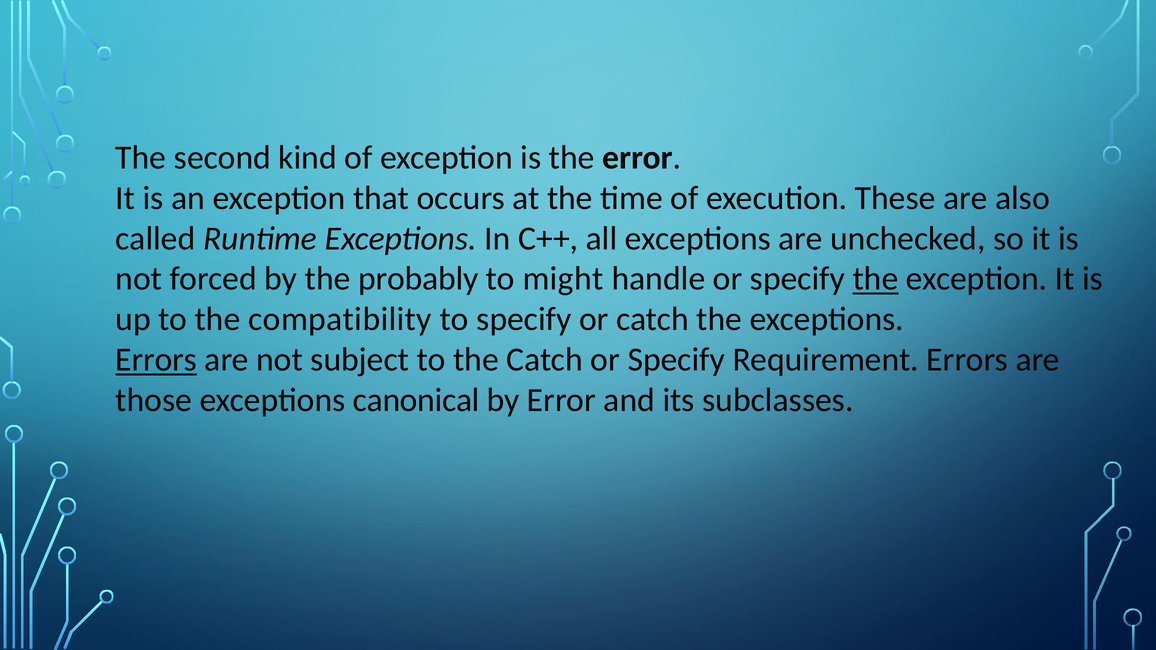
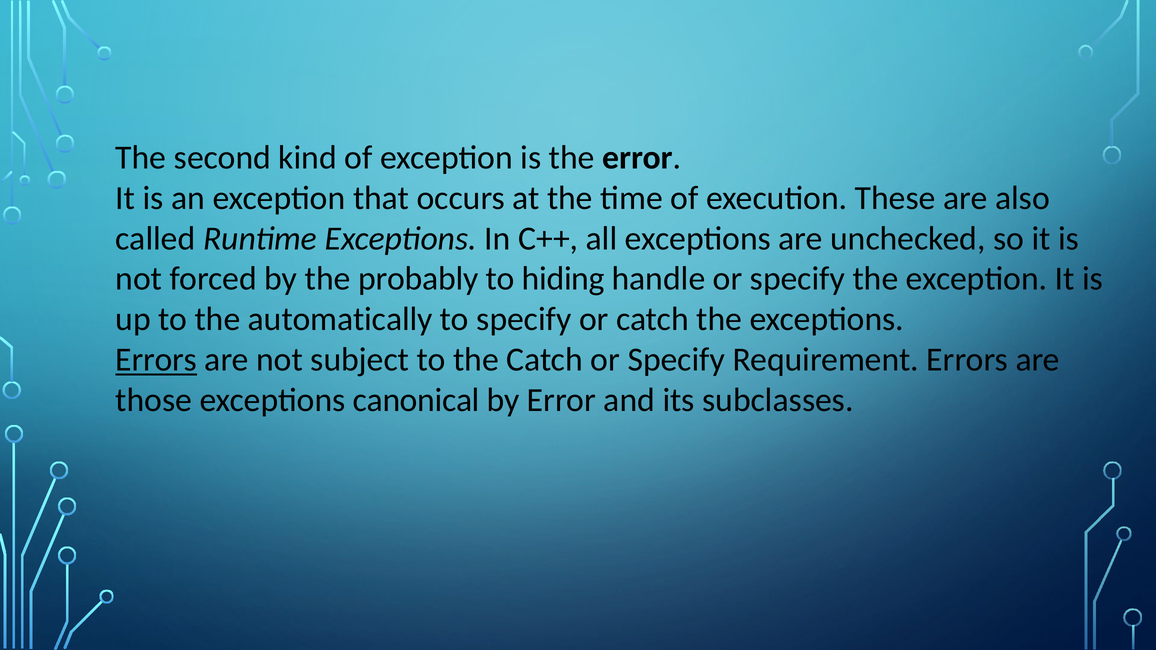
might: might -> hiding (563, 279)
the underline: present -> none (876, 279)
compatibility: compatibility -> automatically (340, 319)
